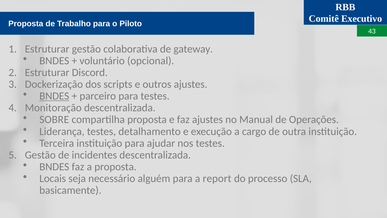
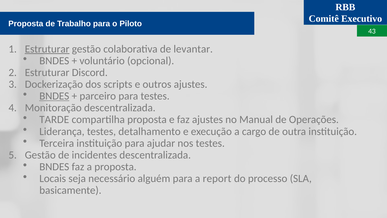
Estruturar underline: none -> present (47, 49)
gateway: gateway -> levantar (193, 49)
SOBRE: SOBRE -> TARDE (54, 119)
